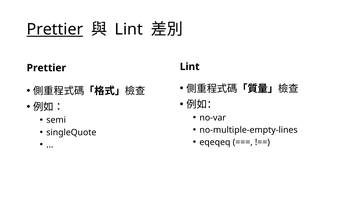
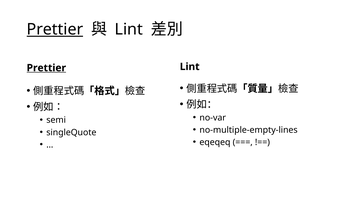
Prettier underline: none -> present (46, 68)
